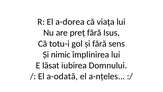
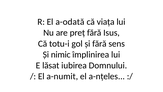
a-dorea: a-dorea -> a-odată (70, 22)
a-odată: a-odată -> a-numit (62, 76)
